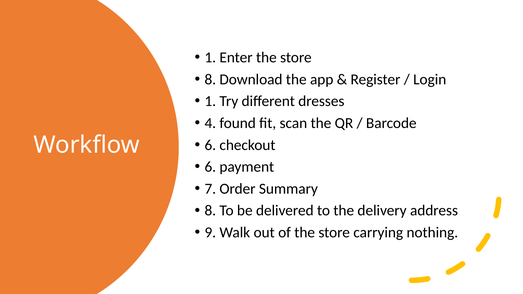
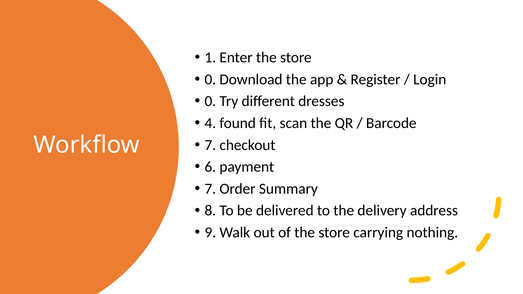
8: 8 -> 0 (210, 79)
1: 1 -> 0 (210, 101)
6: 6 -> 7 (210, 145)
